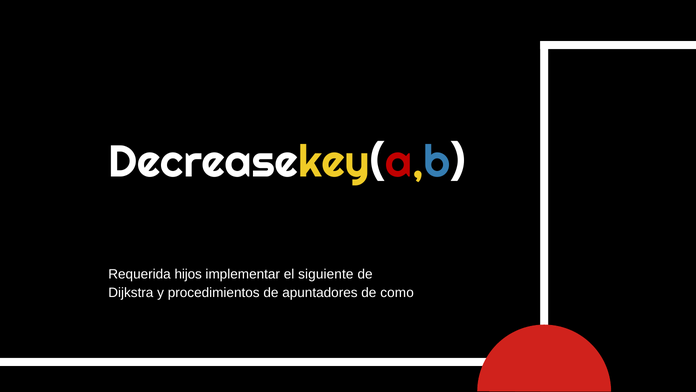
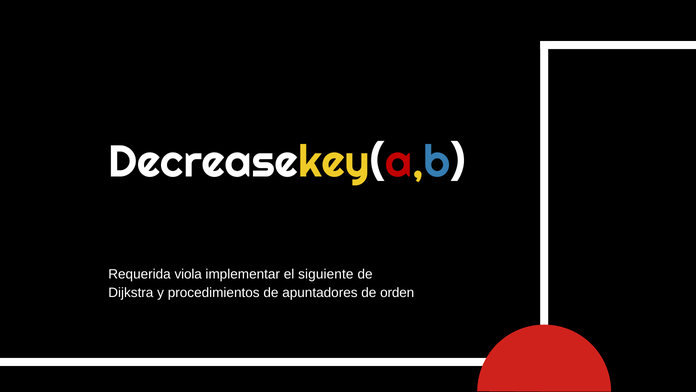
hijos: hijos -> viola (188, 274)
como: como -> orden (397, 292)
